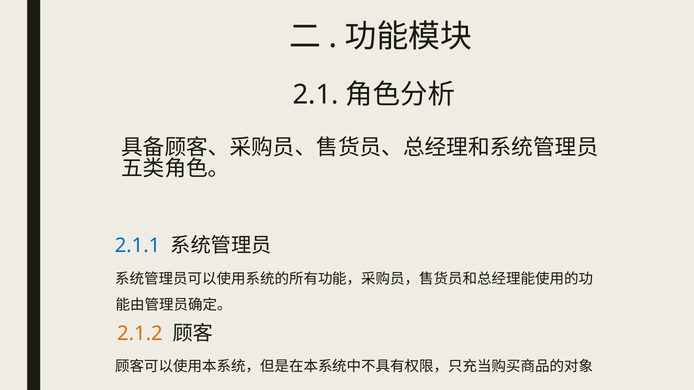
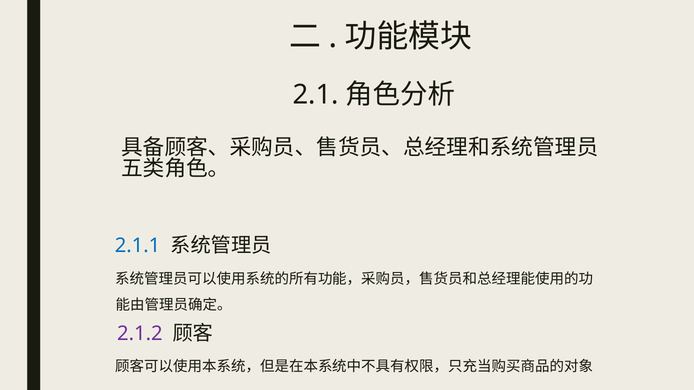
2.1.2 colour: orange -> purple (140, 334)
